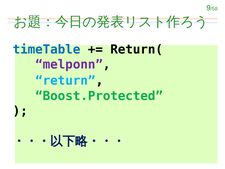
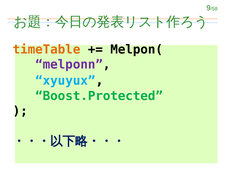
timeTable colour: blue -> orange (47, 49)
Return(: Return( -> Melpon( (137, 49)
return: return -> xyuyux (65, 81)
